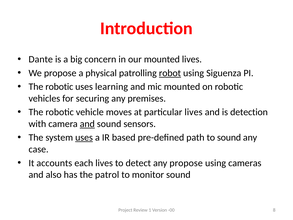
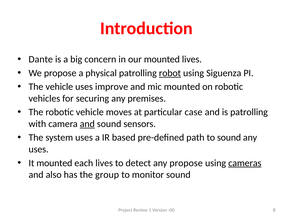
robotic: robotic -> vehicle (59, 87)
learning: learning -> improve (112, 87)
particular lives: lives -> case (194, 112)
is detection: detection -> patrolling (249, 112)
uses underline: present -> none (84, 137)
case: case -> uses (39, 149)
It accounts: accounts -> mounted (54, 163)
cameras underline: none -> present (245, 163)
patrol: patrol -> group (107, 175)
